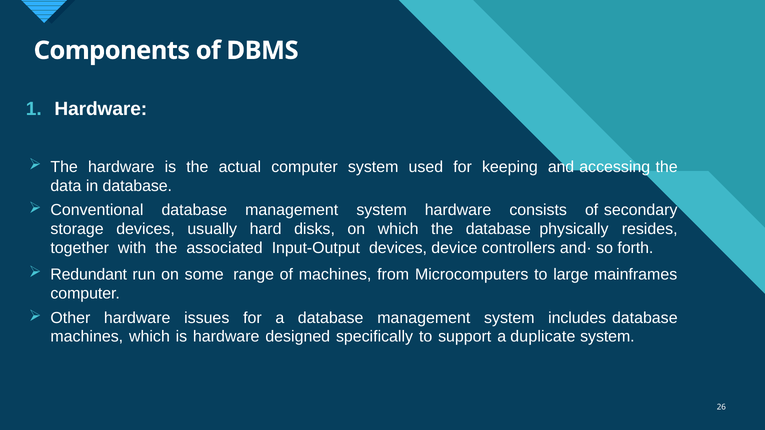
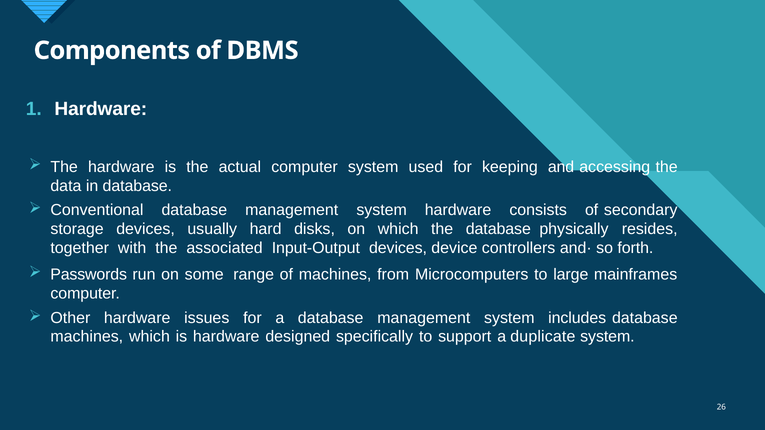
Redundant: Redundant -> Passwords (89, 275)
